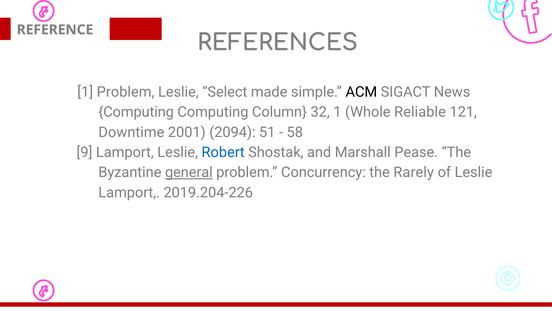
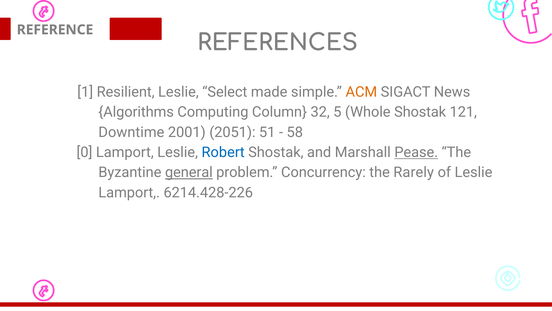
1 Problem: Problem -> Resilient (126, 92)
ACM colour: black -> orange (361, 92)
Computing: Computing -> Algorithms (136, 112)
32 1: 1 -> 5 (337, 112)
Whole Reliable: Reliable -> Shostak (420, 112)
2094: 2094 -> 2051 (232, 132)
9: 9 -> 0 (84, 152)
Pease underline: none -> present (416, 152)
2019.204-226: 2019.204-226 -> 6214.428-226 (208, 192)
